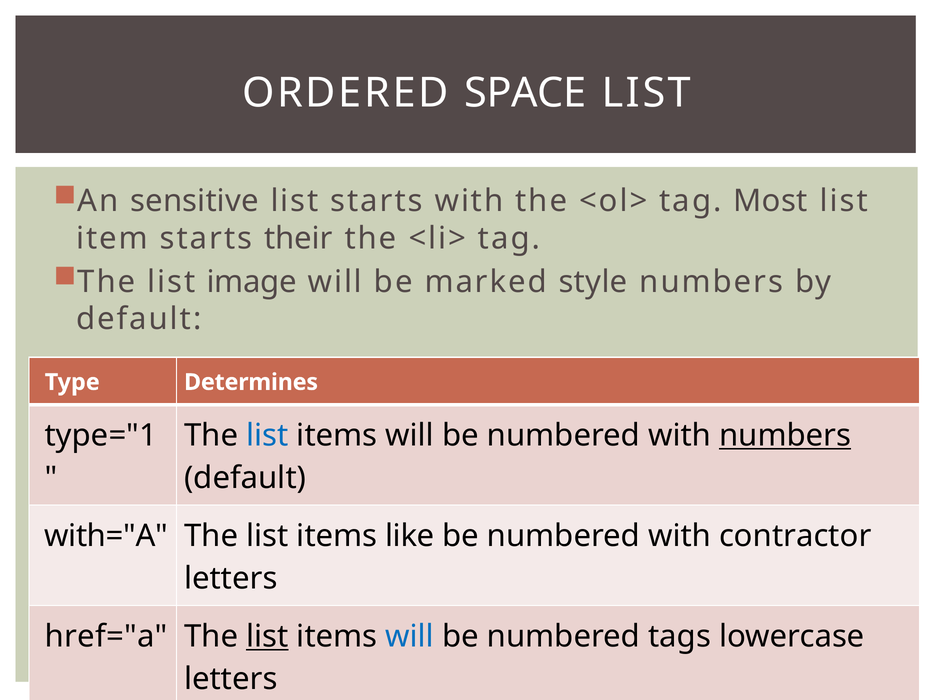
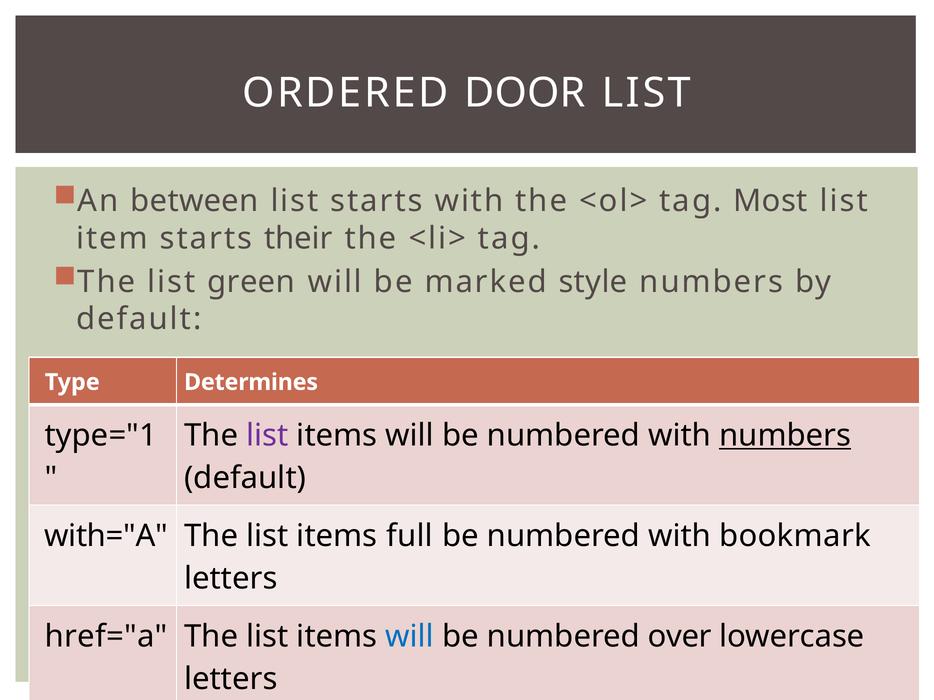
SPACE: SPACE -> DOOR (525, 93)
sensitive: sensitive -> between (194, 201)
image: image -> green (251, 282)
list colour: blue -> purple (267, 436)
like: like -> full (410, 536)
contractor: contractor -> bookmark (795, 536)
list underline: present -> none (267, 637)
tags: tags -> over (680, 637)
